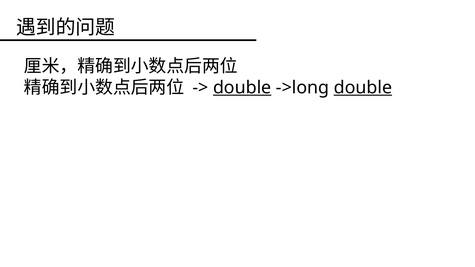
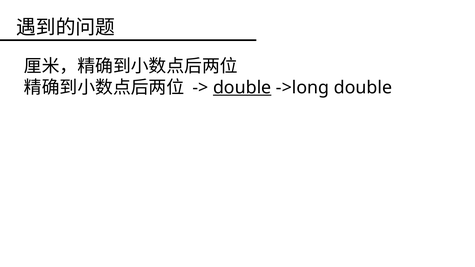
double underline: present -> none (363, 88)
